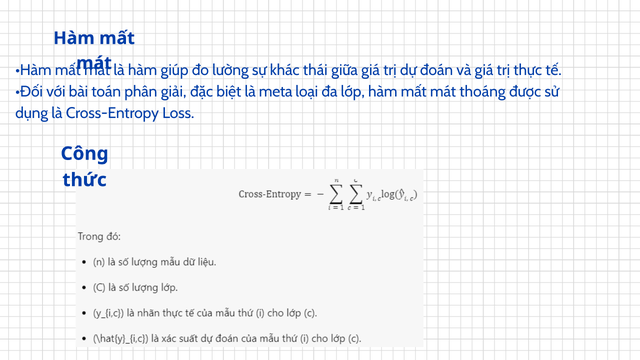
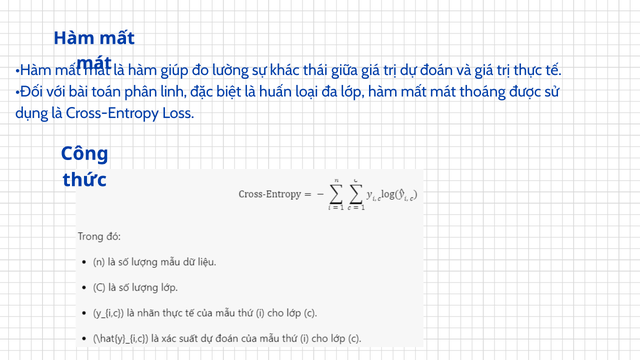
giải: giải -> linh (174, 92)
meta: meta -> huấn (276, 92)
